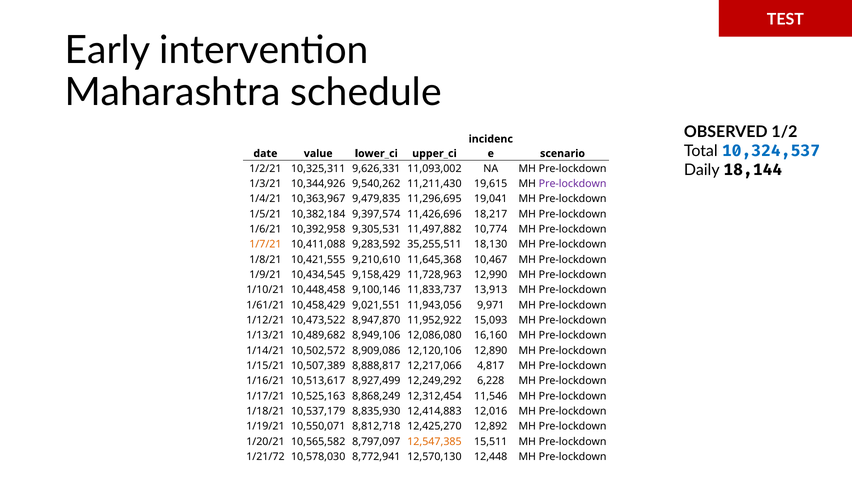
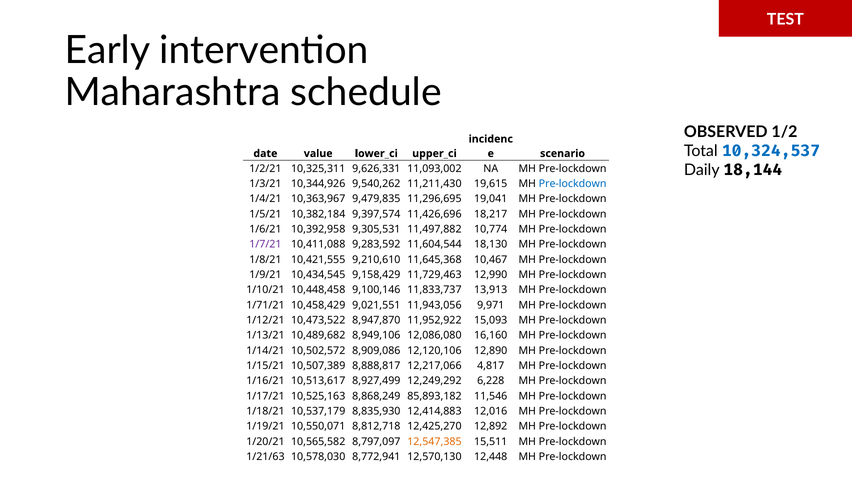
Pre-lockdown colour: purple -> blue (573, 184)
1/7/21 colour: orange -> purple (265, 245)
35,255,511: 35,255,511 -> 11,604,544 (434, 245)
11,728,963: 11,728,963 -> 11,729,463 (434, 275)
1/61/21: 1/61/21 -> 1/71/21 (265, 305)
12,312,454: 12,312,454 -> 85,893,182 (434, 396)
1/21/72: 1/21/72 -> 1/21/63 (265, 457)
